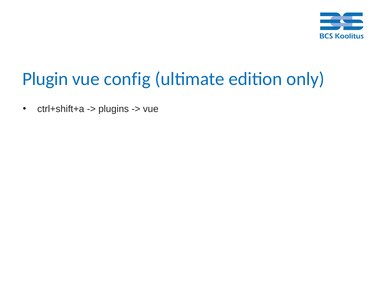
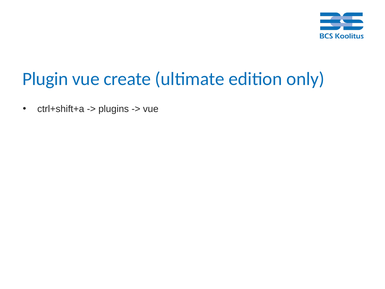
config: config -> create (127, 79)
